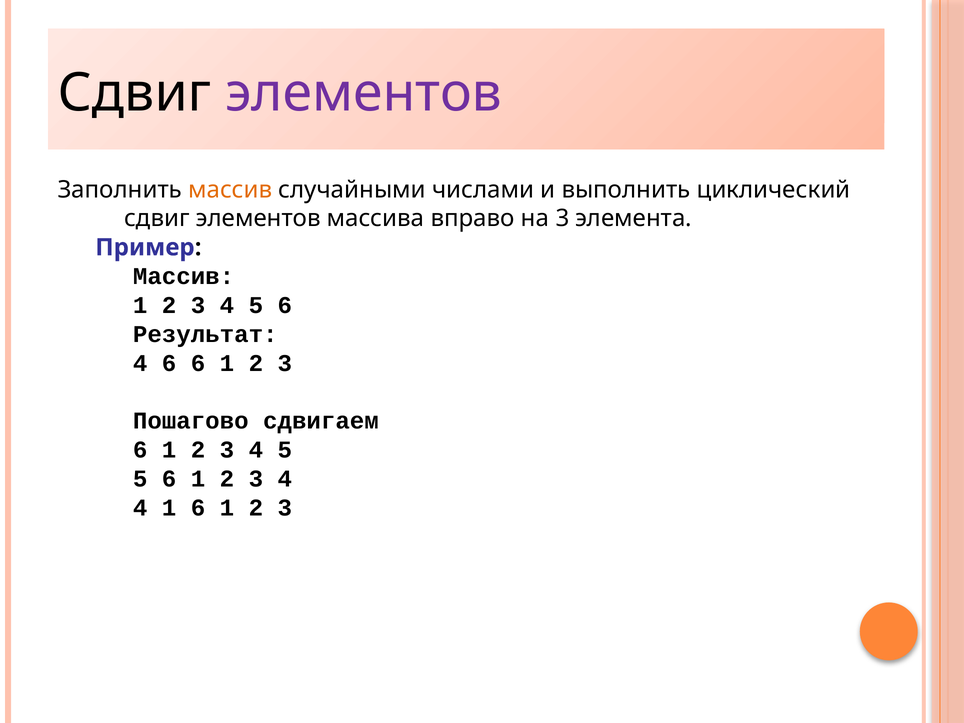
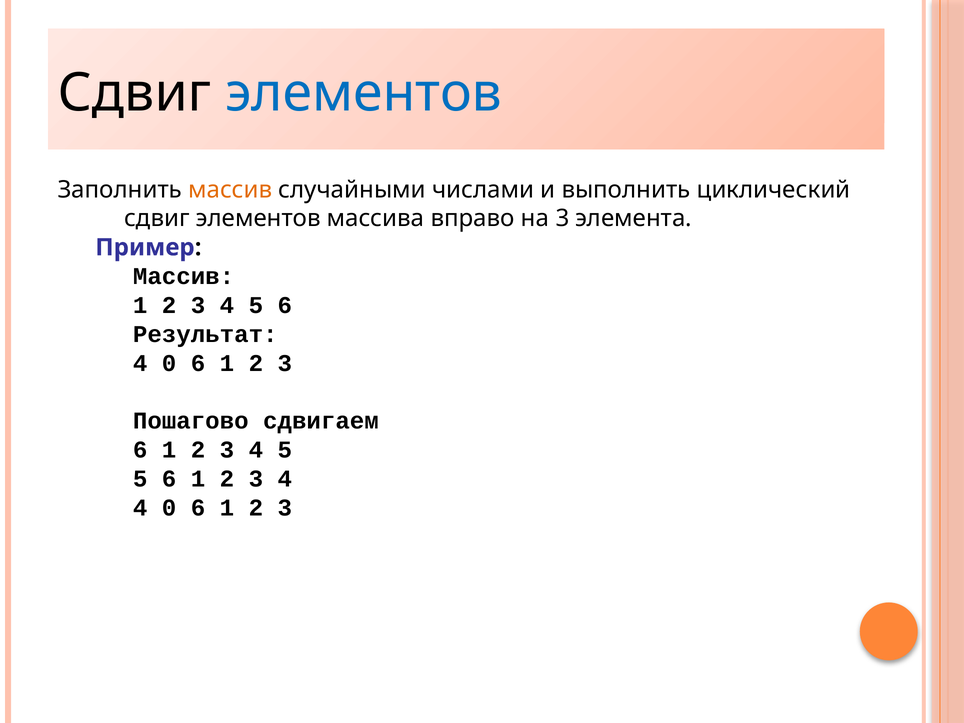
элементов colour: purple -> blue (364, 93)
6: 6 -> 0 (169, 363)
1: 1 -> 0 (169, 508)
